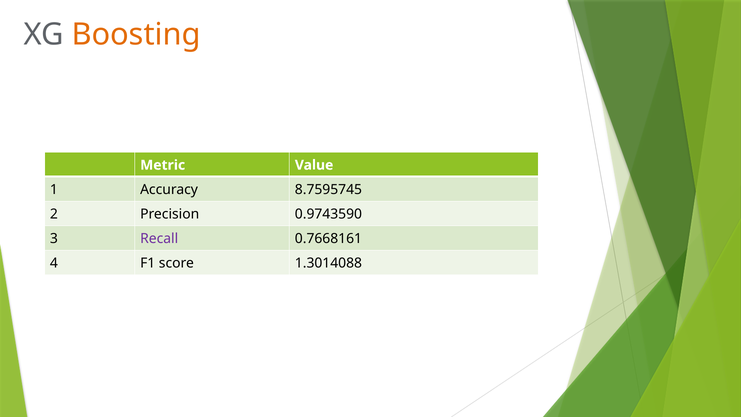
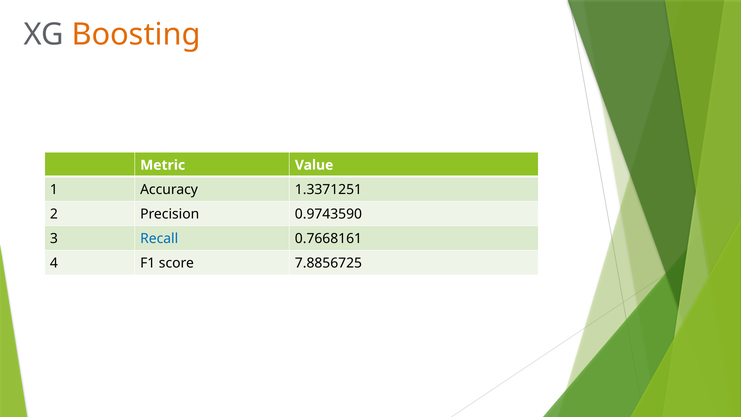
8.7595745: 8.7595745 -> 1.3371251 (328, 190)
Recall colour: purple -> blue (159, 239)
1.3014088: 1.3014088 -> 7.8856725 (328, 263)
